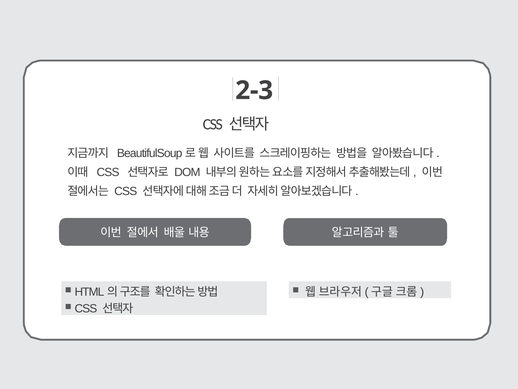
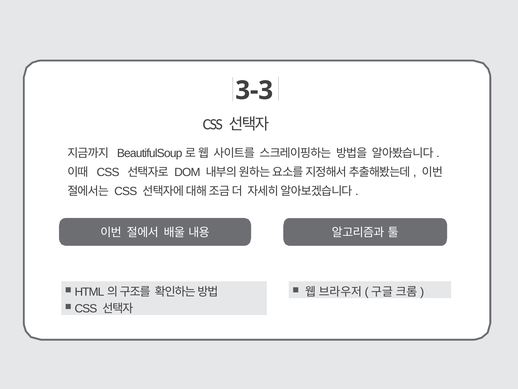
2-3: 2-3 -> 3-3 (254, 90)
